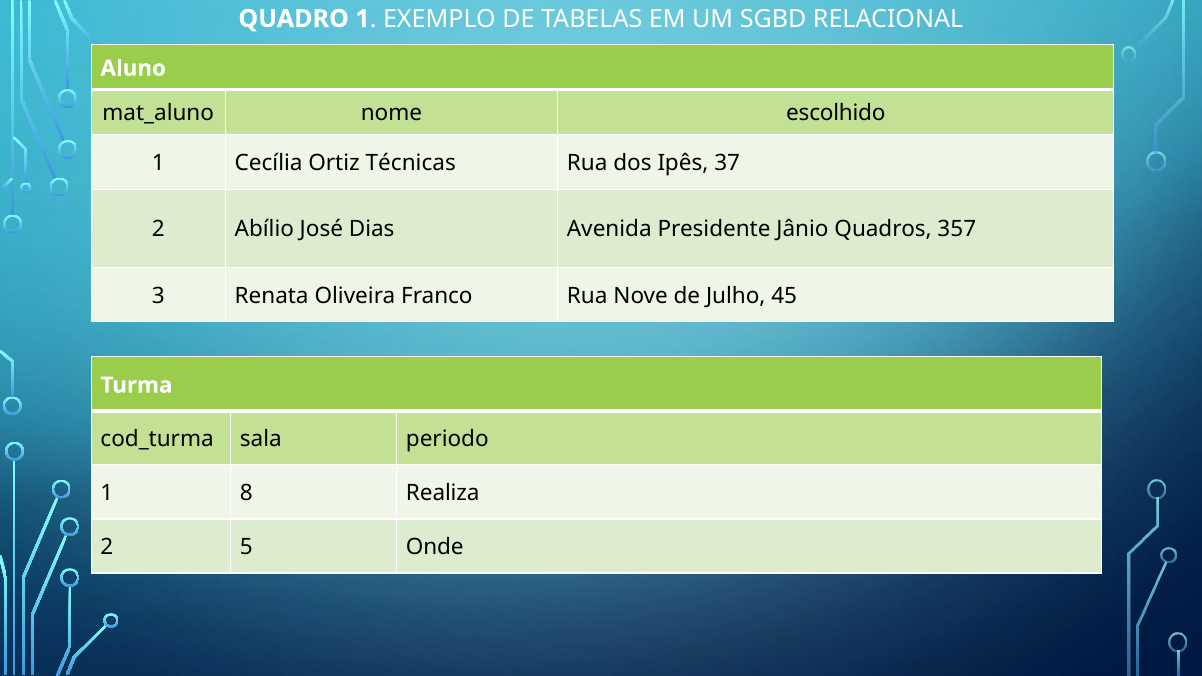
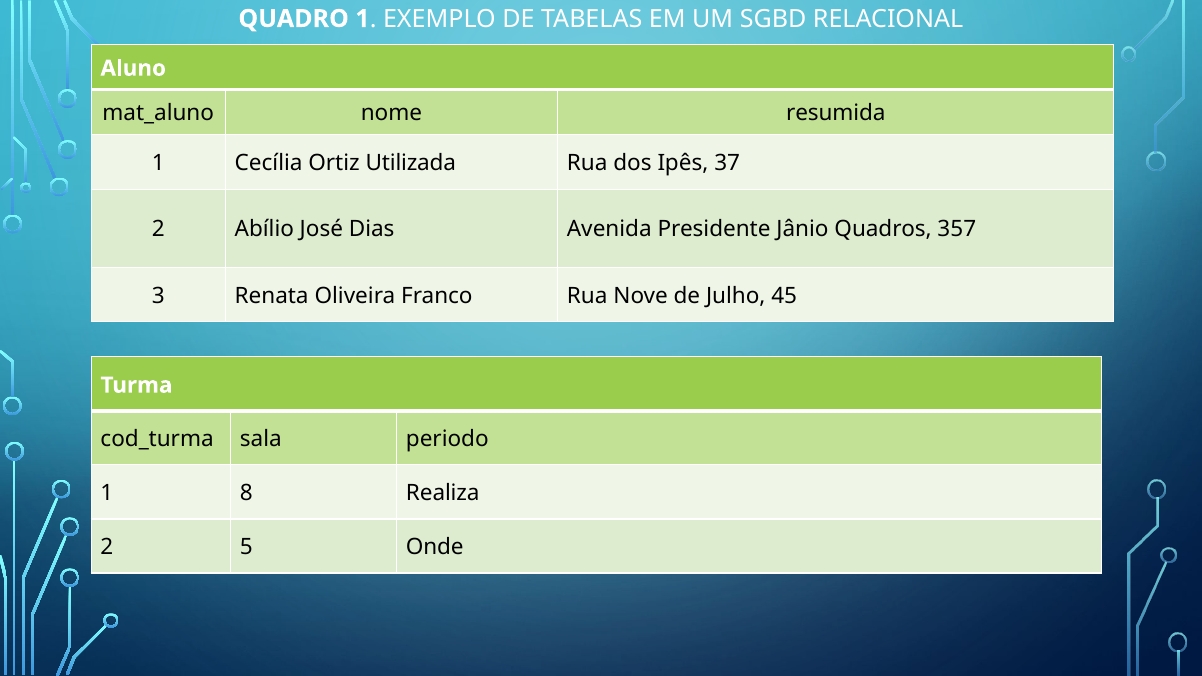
escolhido: escolhido -> resumida (836, 113)
Técnicas: Técnicas -> Utilizada (411, 163)
